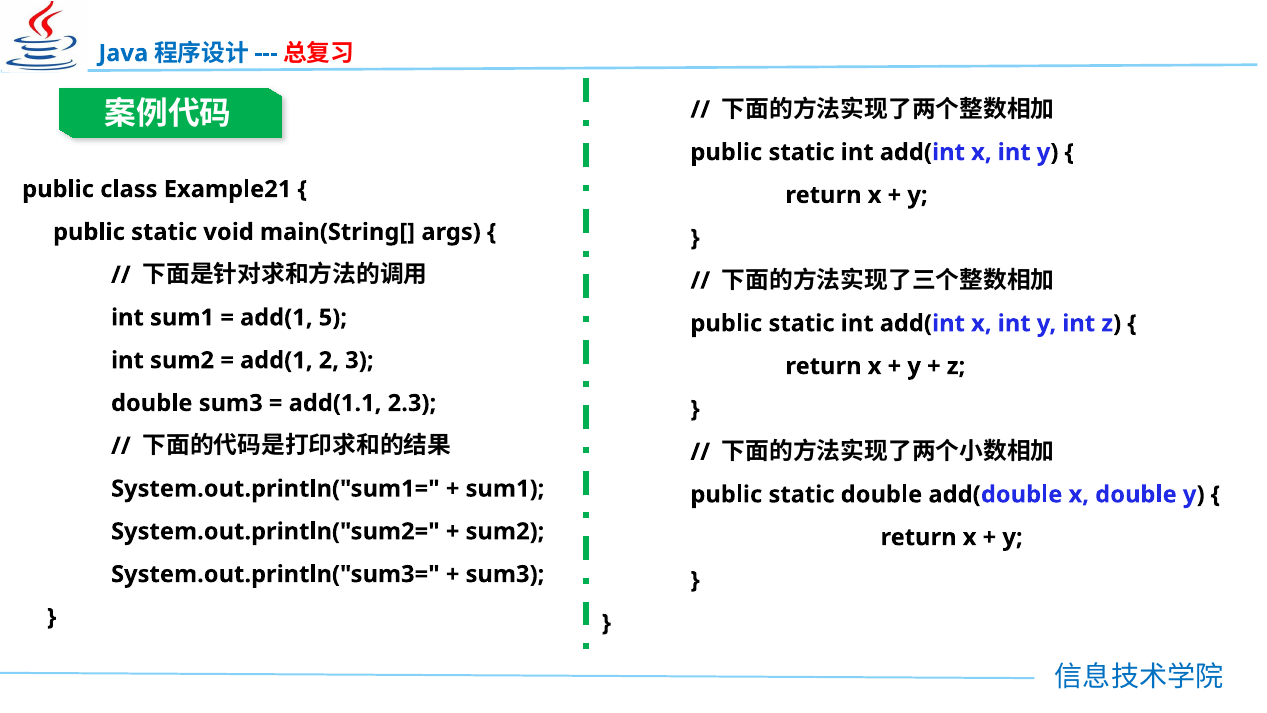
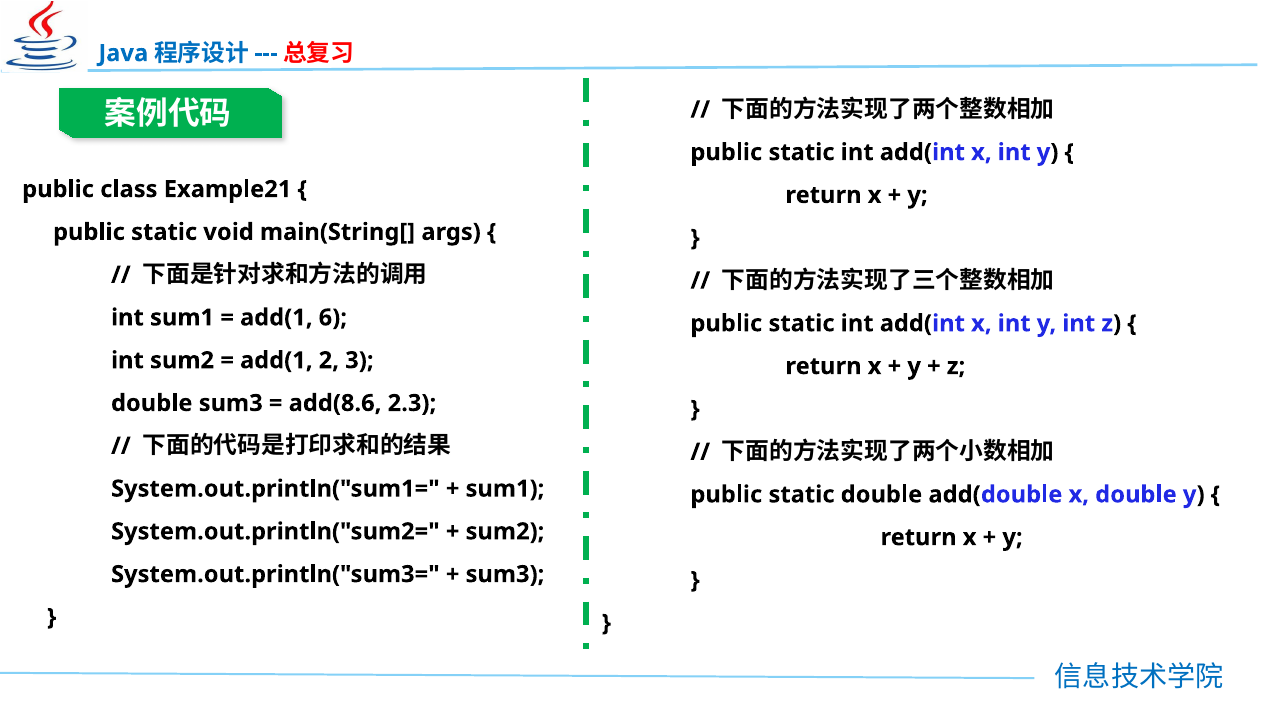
5: 5 -> 6 (333, 317)
add(1.1: add(1.1 -> add(8.6 (335, 403)
